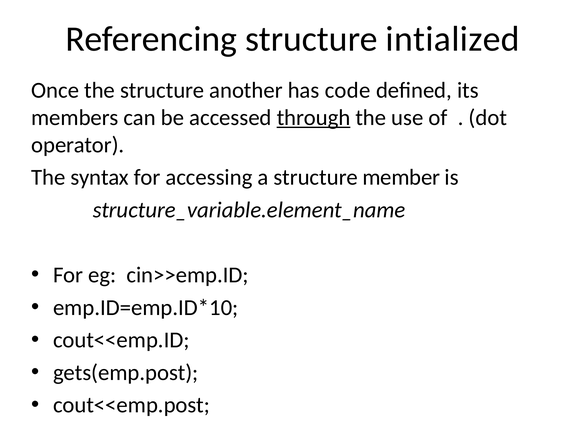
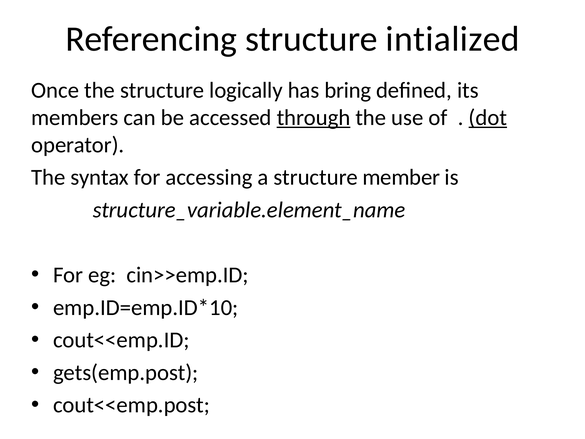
another: another -> logically (246, 90)
code: code -> bring (348, 90)
dot underline: none -> present (488, 117)
